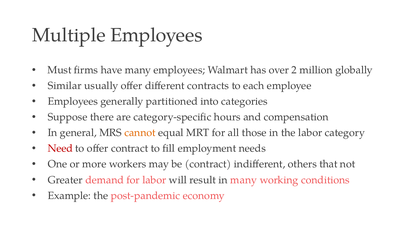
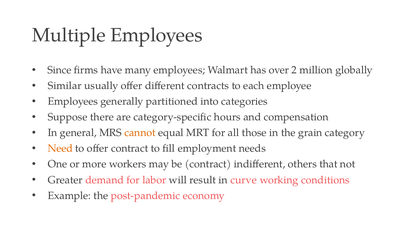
Must: Must -> Since (60, 70)
the labor: labor -> grain (310, 133)
Need colour: red -> orange (60, 149)
in many: many -> curve (244, 180)
